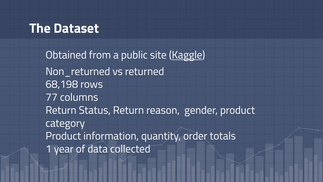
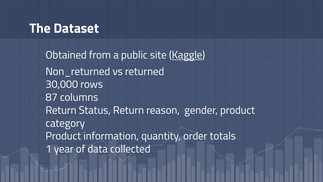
68,198: 68,198 -> 30,000 (62, 84)
77: 77 -> 87 (52, 97)
